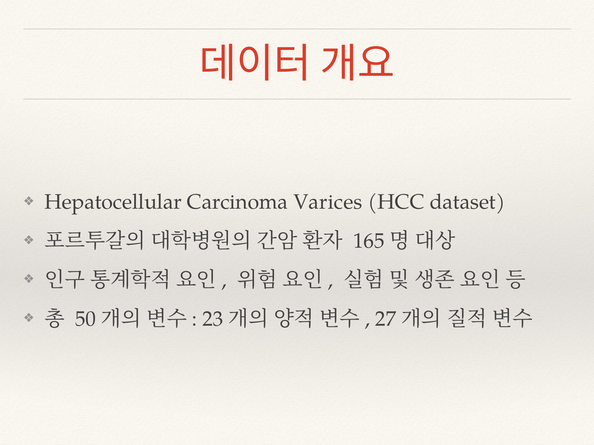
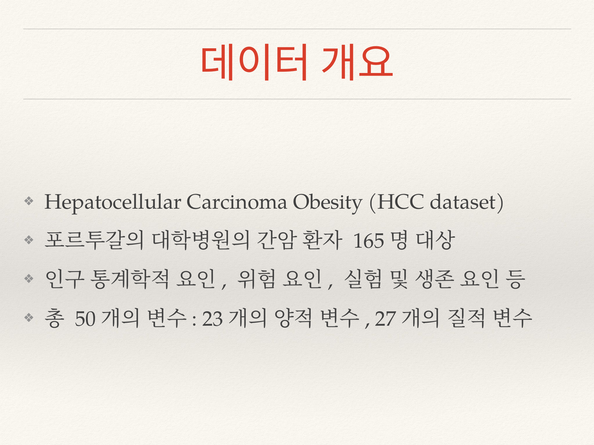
Varices: Varices -> Obesity (328, 202)
